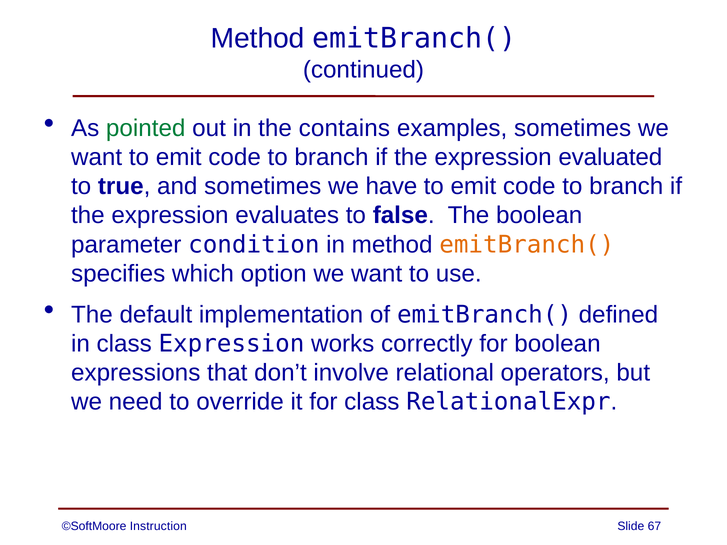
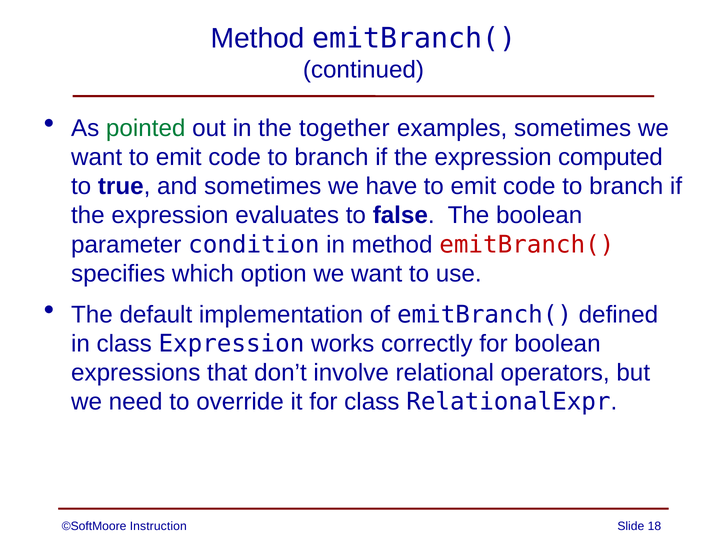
contains: contains -> together (344, 128)
evaluated: evaluated -> computed (610, 157)
emitBranch( colour: orange -> red (527, 245)
67: 67 -> 18 (654, 527)
